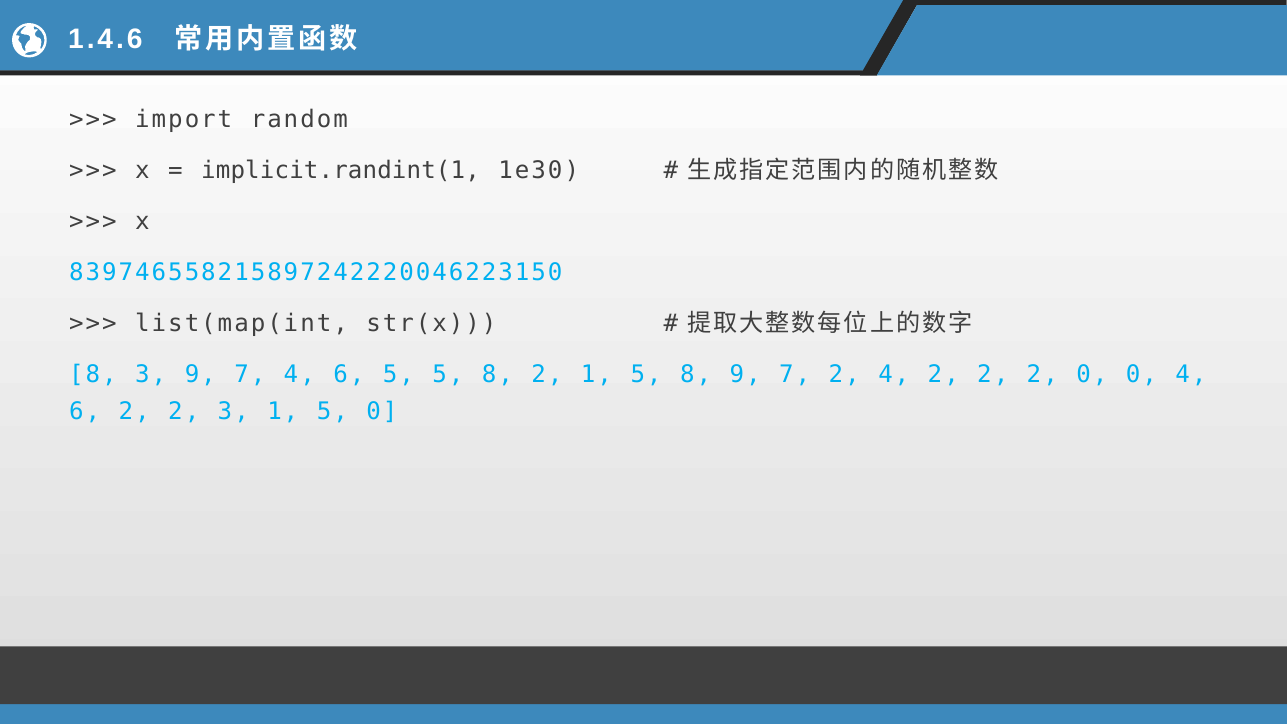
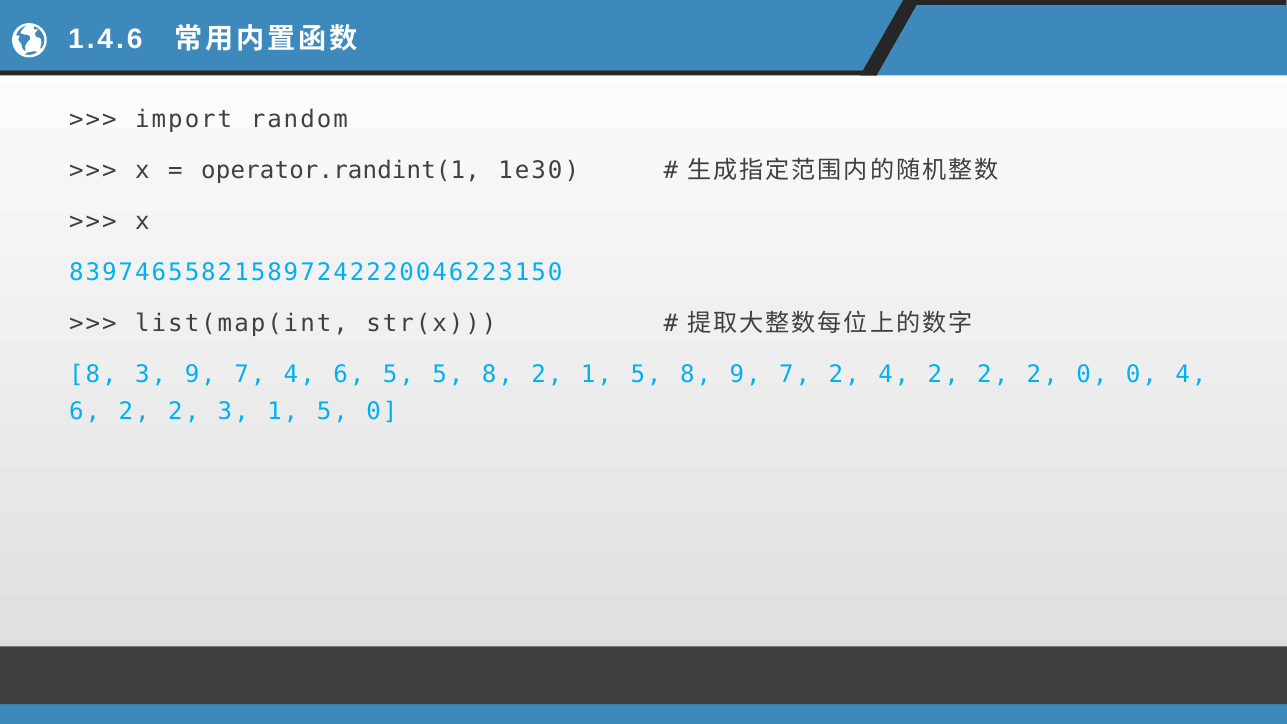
implicit.randint(1: implicit.randint(1 -> operator.randint(1 (341, 170)
